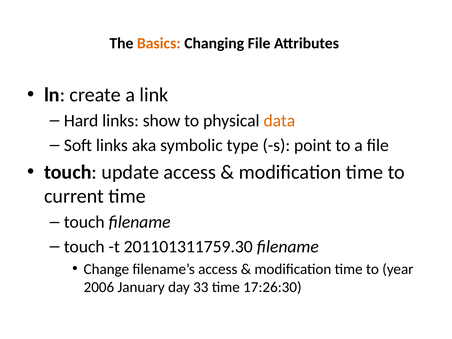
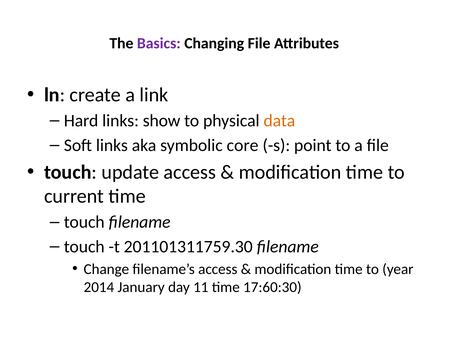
Basics colour: orange -> purple (159, 43)
type: type -> core (243, 145)
2006: 2006 -> 2014 (99, 287)
33: 33 -> 11 (201, 287)
17:26:30: 17:26:30 -> 17:60:30 (272, 287)
